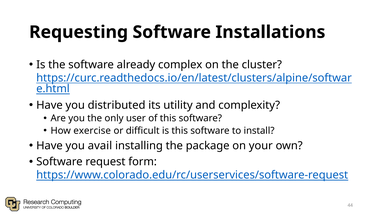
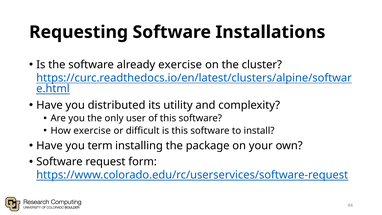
already complex: complex -> exercise (180, 65)
avail: avail -> term (100, 146)
